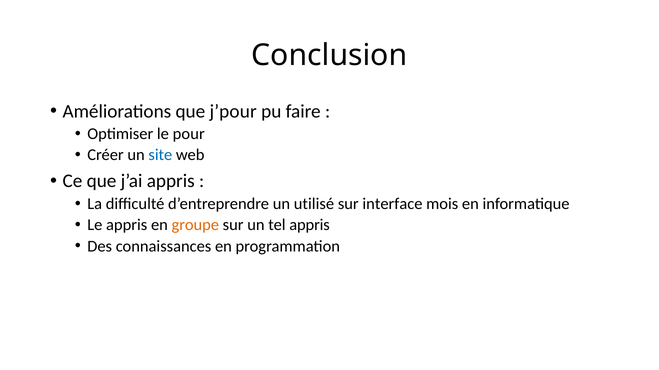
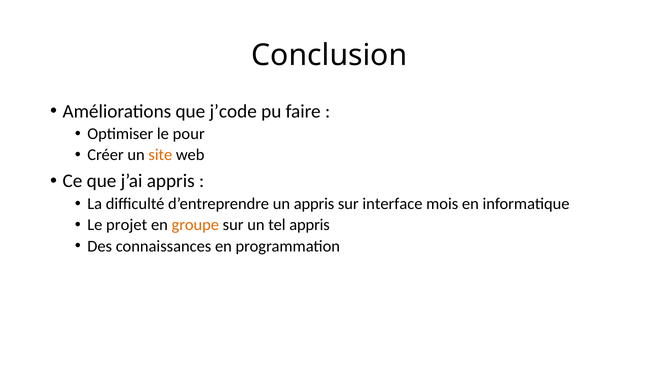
j’pour: j’pour -> j’code (233, 111)
site colour: blue -> orange (160, 155)
un utilisé: utilisé -> appris (314, 204)
Le appris: appris -> projet (127, 225)
